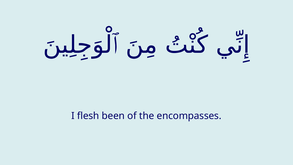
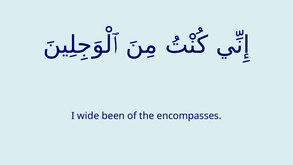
flesh: flesh -> wide (88, 116)
